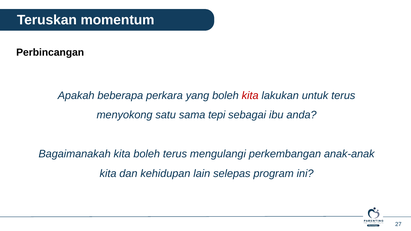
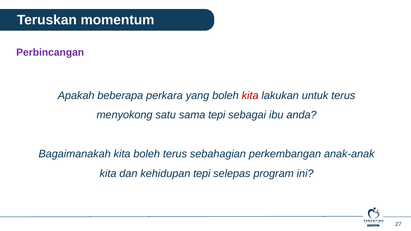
Perbincangan colour: black -> purple (50, 53)
mengulangi: mengulangi -> sebahagian (218, 154)
kehidupan lain: lain -> tepi (202, 174)
